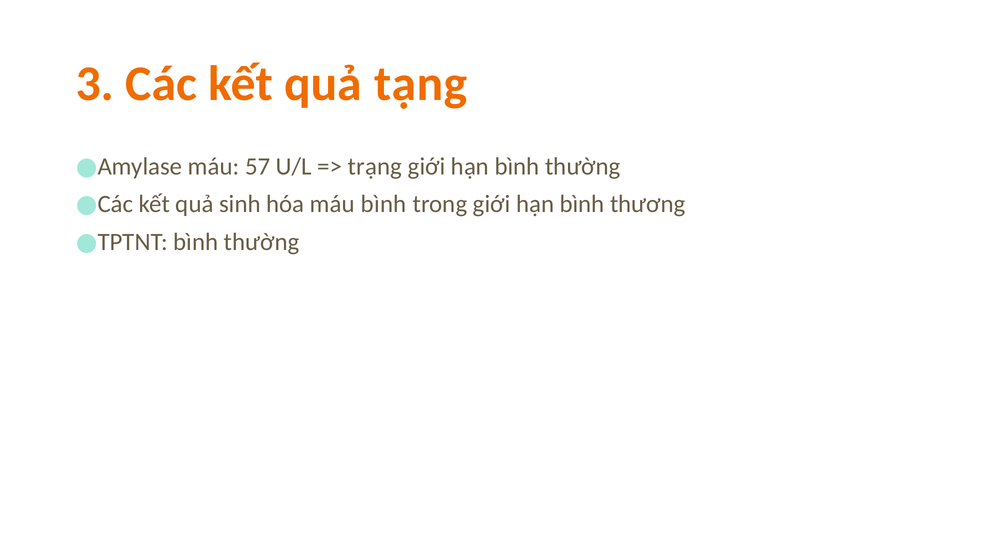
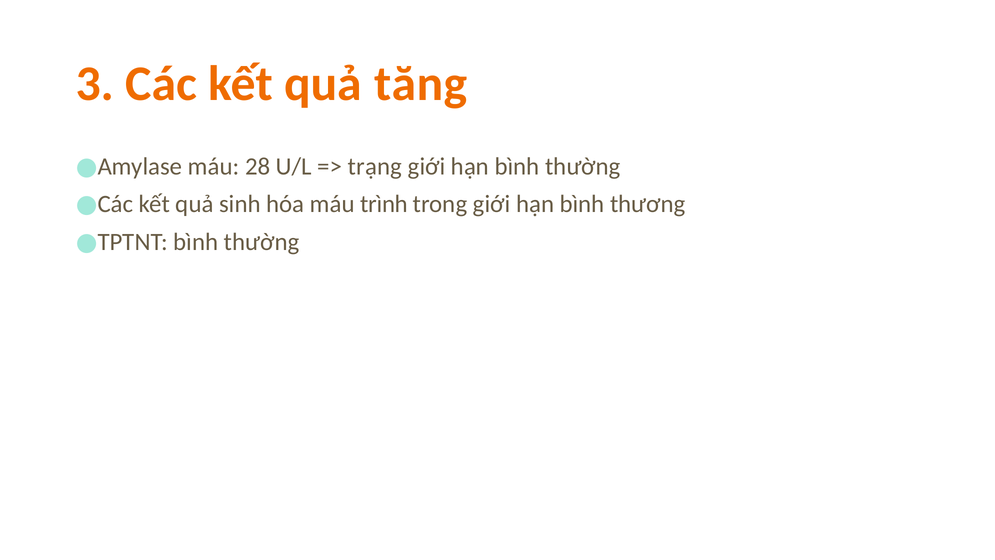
tạng: tạng -> tăng (421, 84)
57: 57 -> 28 (258, 166)
máu bình: bình -> trình (384, 204)
